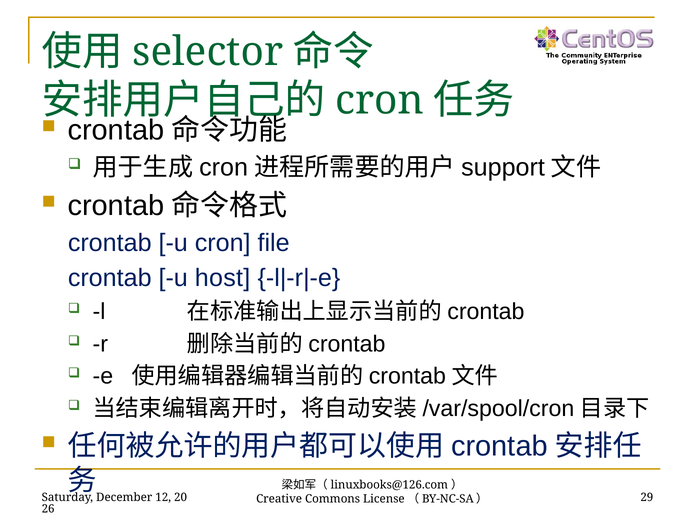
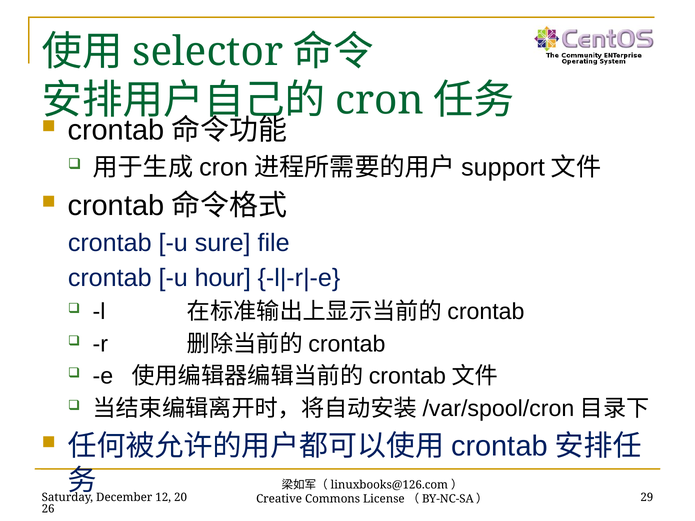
u cron: cron -> sure (223, 243)
host: host -> hour (223, 278)
